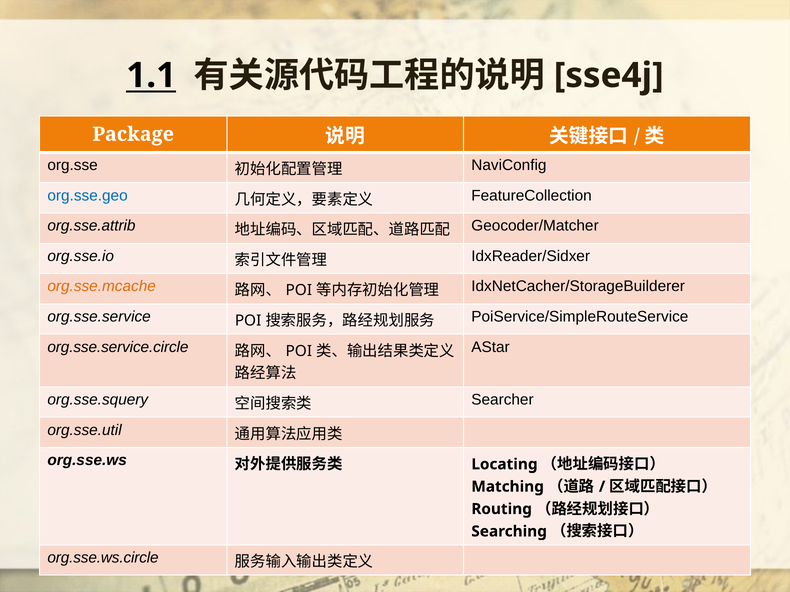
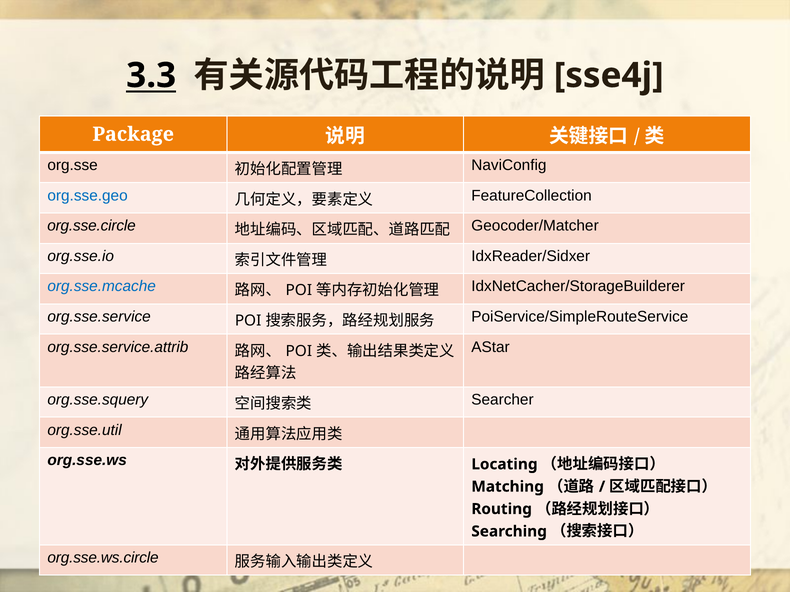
1.1: 1.1 -> 3.3 (151, 76)
org.sse.attrib: org.sse.attrib -> org.sse.circle (91, 226)
org.sse.mcache colour: orange -> blue (102, 287)
org.sse.service.circle: org.sse.service.circle -> org.sse.service.attrib (118, 347)
